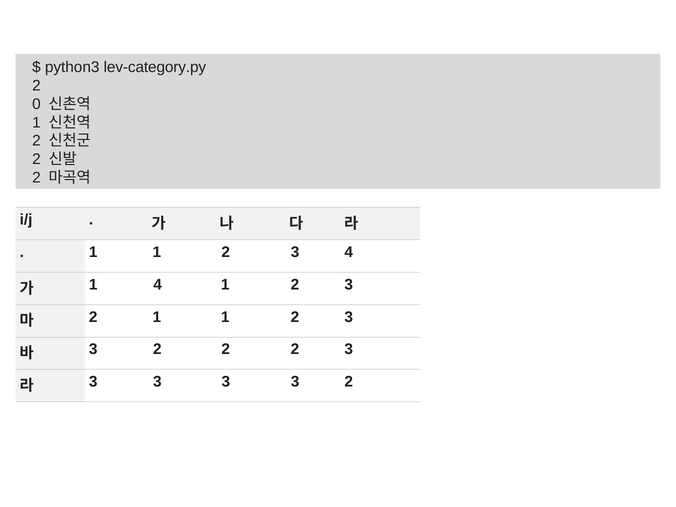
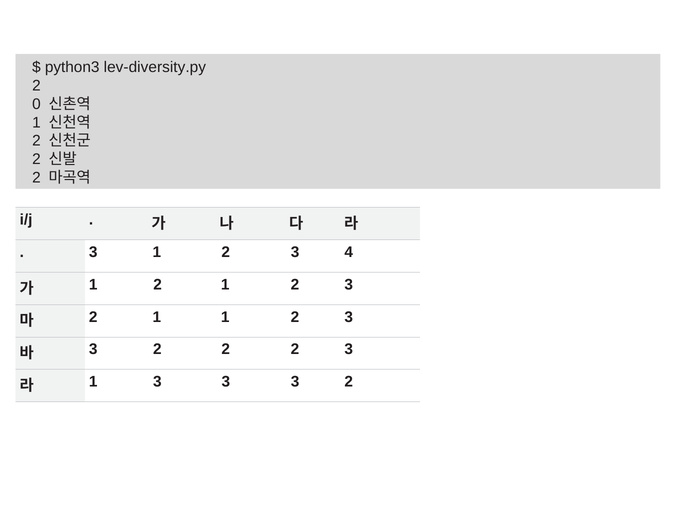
lev-category.py: lev-category.py -> lev-diversity.py (155, 67)
1: 1 -> 3 (93, 252)
4: 4 -> 2 (158, 285)
3: 3 -> 1 (93, 382)
